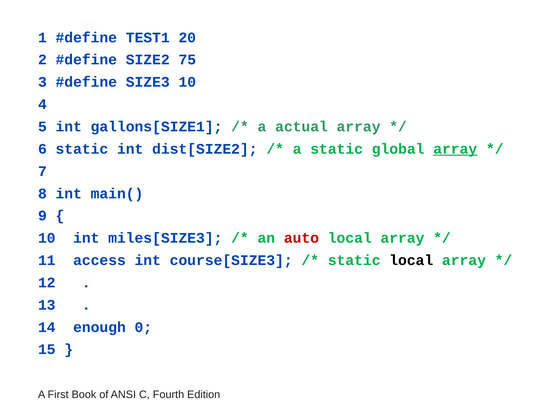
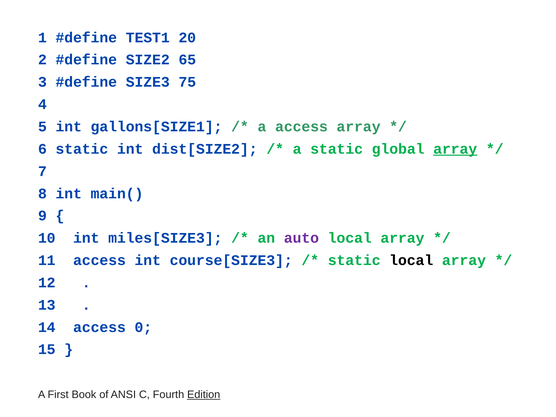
75: 75 -> 65 (187, 60)
SIZE3 10: 10 -> 75 (187, 82)
a actual: actual -> access (301, 127)
auto colour: red -> purple (301, 238)
14 enough: enough -> access (99, 327)
Edition underline: none -> present (204, 395)
